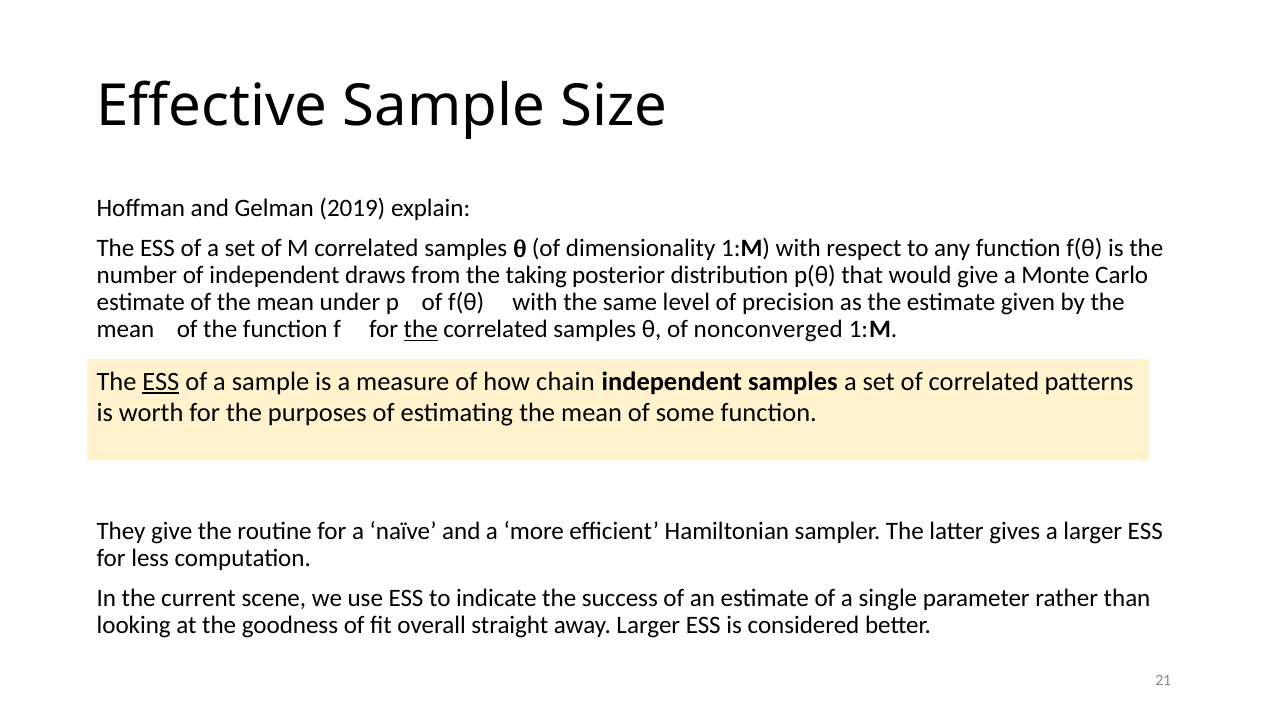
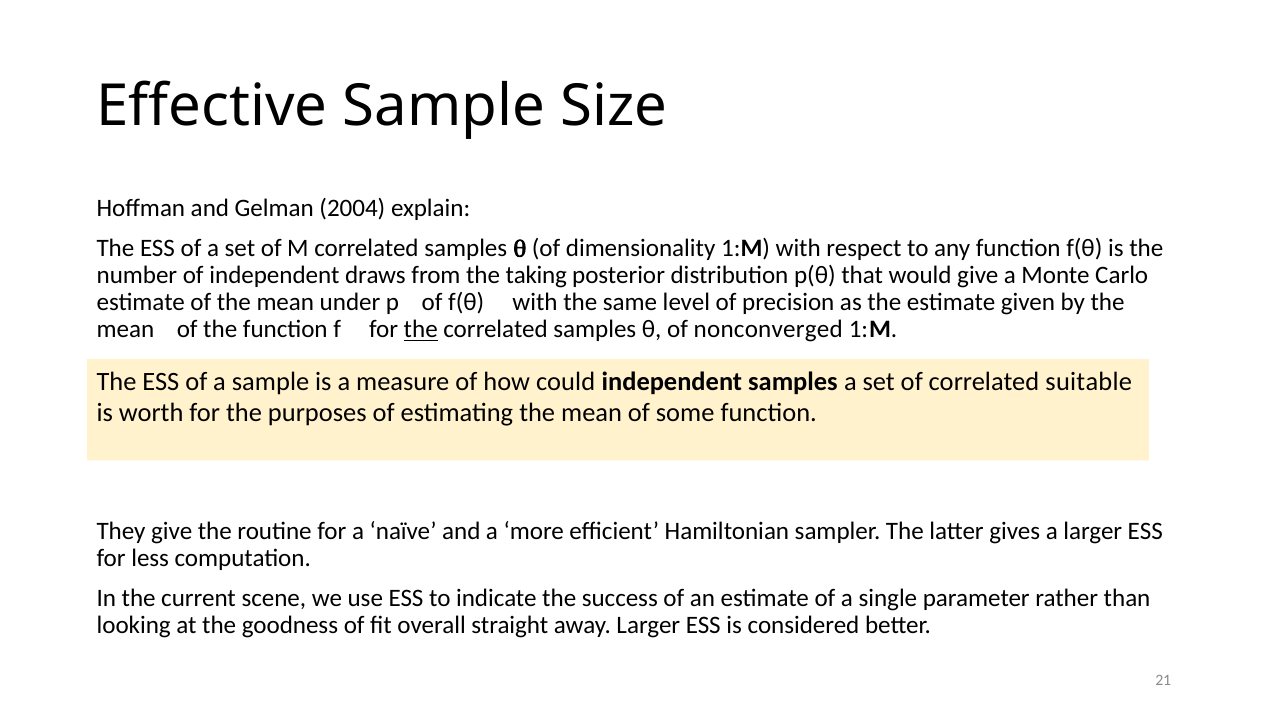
2019: 2019 -> 2004 (352, 208)
ESS underline: present -> none (161, 382)
chain: chain -> could (566, 382)
patterns: patterns -> suitable (1089, 382)
